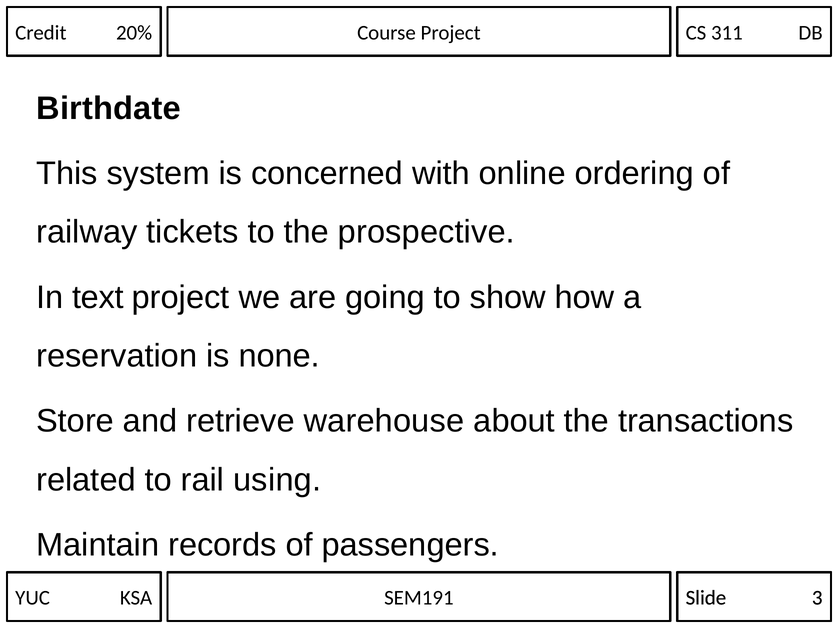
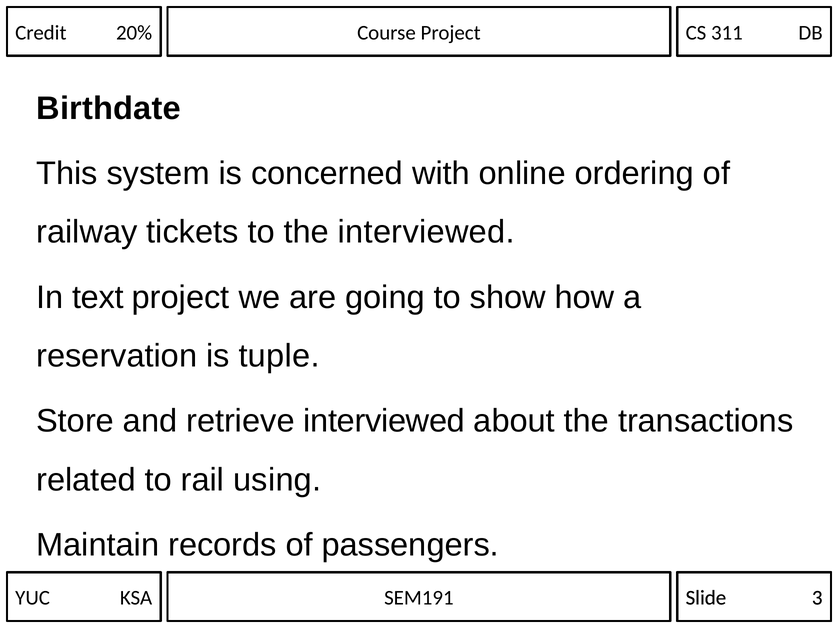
the prospective: prospective -> interviewed (426, 232)
none: none -> tuple (279, 356)
retrieve warehouse: warehouse -> interviewed (384, 422)
